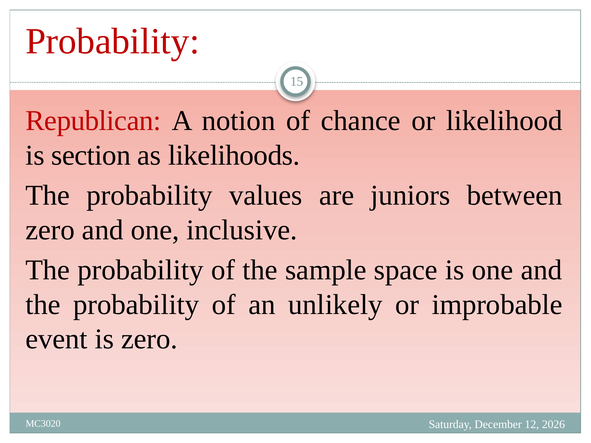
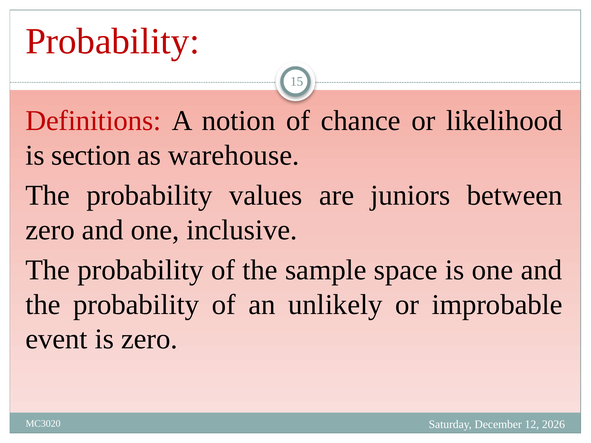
Republican: Republican -> Definitions (93, 121)
likelihoods: likelihoods -> warehouse (234, 155)
